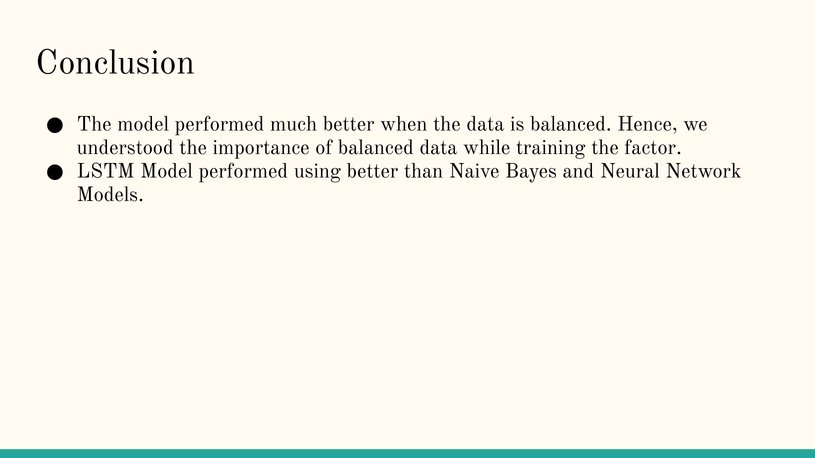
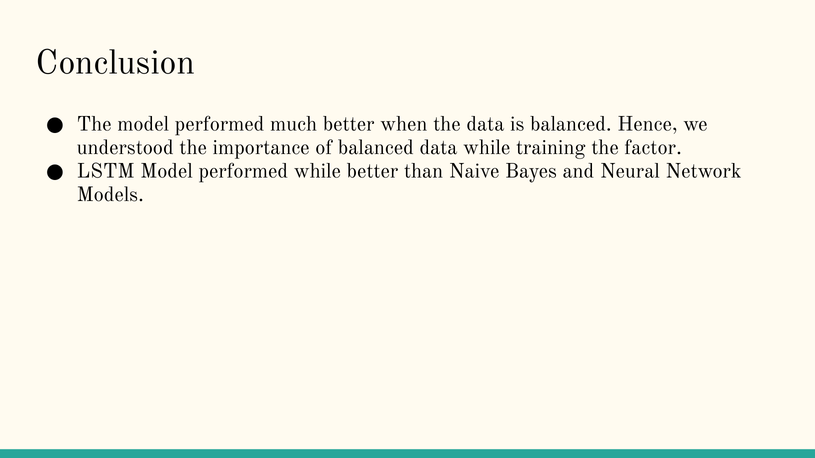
performed using: using -> while (317, 171)
